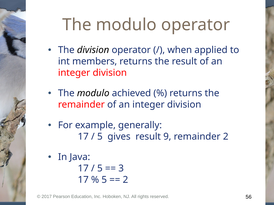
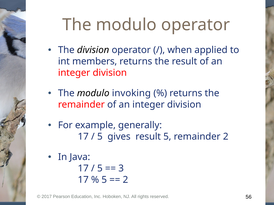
achieved: achieved -> invoking (131, 93)
result 9: 9 -> 5 (167, 137)
